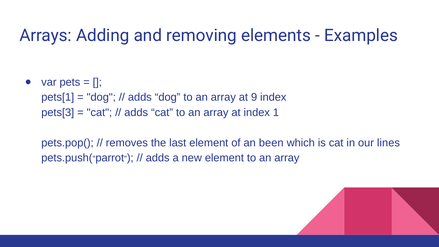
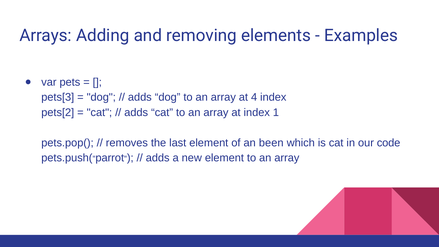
pets[1: pets[1 -> pets[3 (58, 97)
9: 9 -> 4 (254, 97)
pets[3: pets[3 -> pets[2 (58, 112)
lines: lines -> code (389, 143)
